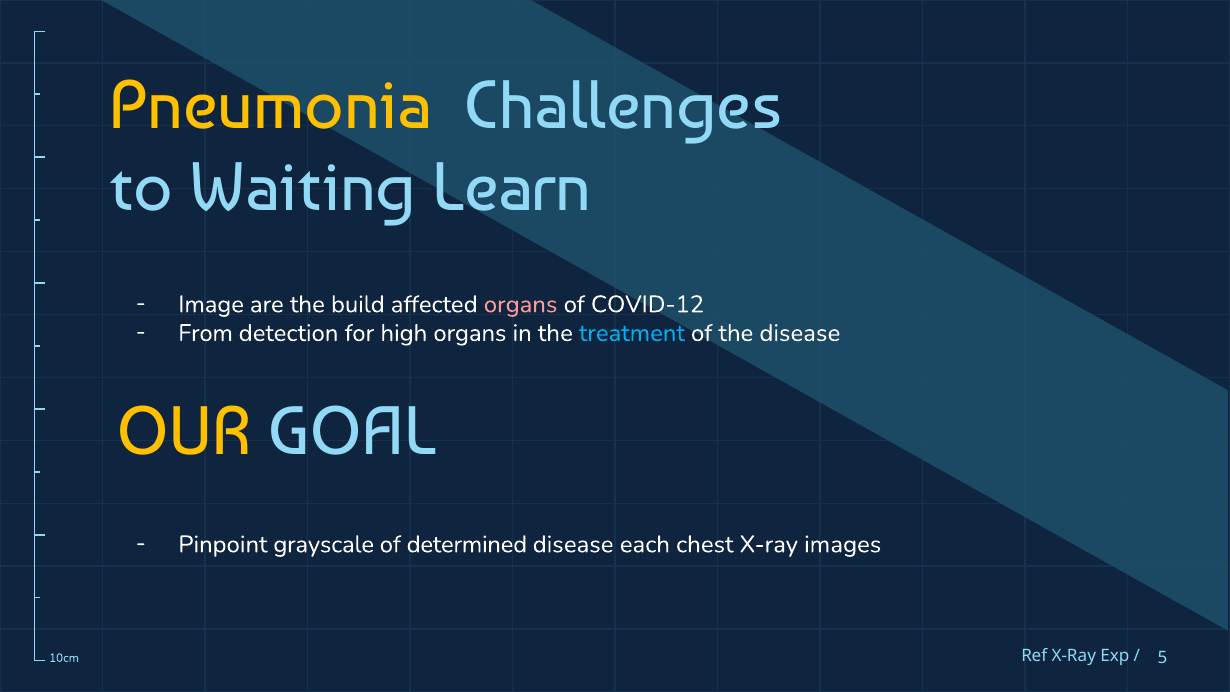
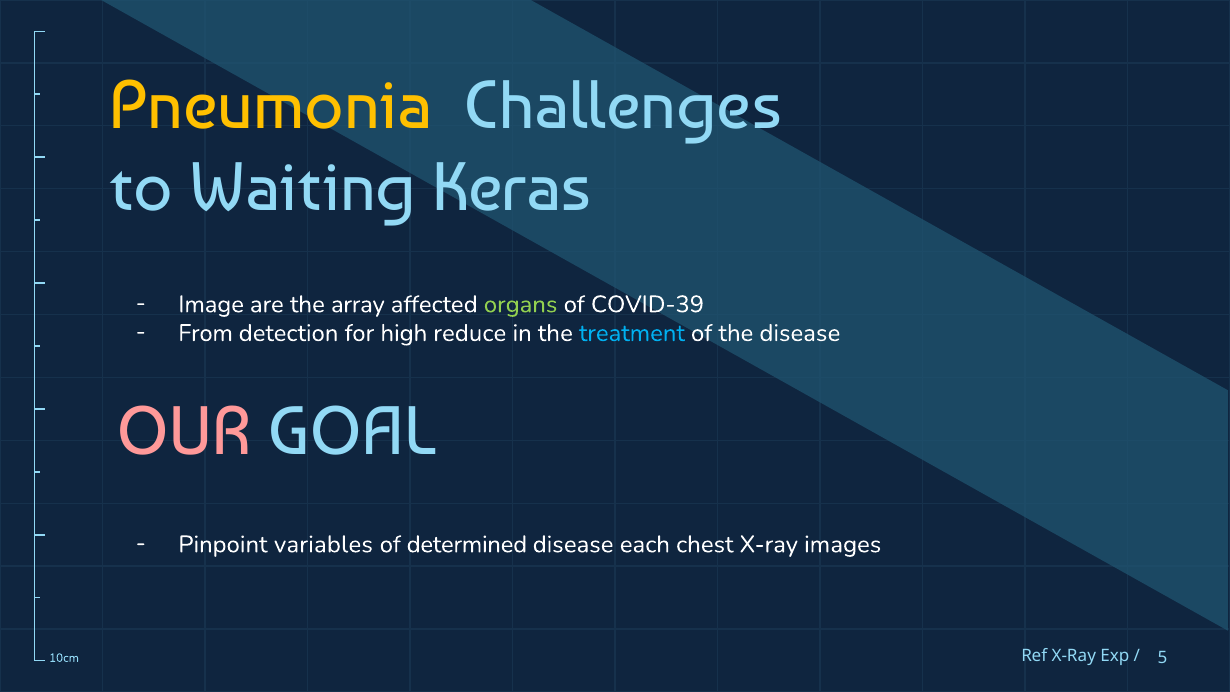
Learn: Learn -> Keras (512, 188)
build: build -> array (358, 304)
organs colour: pink -> light green (521, 304)
COVID-12: COVID-12 -> COVID-39 (648, 304)
high organs: organs -> reduce (470, 333)
OUR colour: yellow -> pink (184, 432)
grayscale: grayscale -> variables (323, 544)
